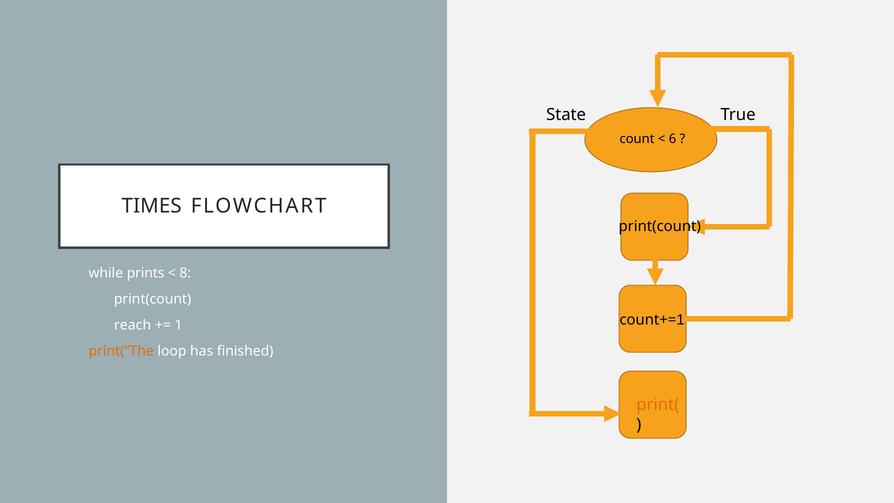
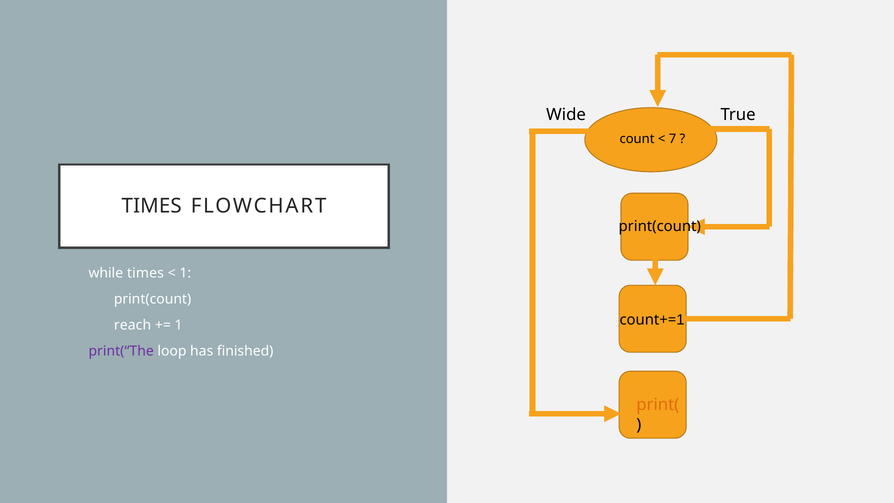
State: State -> Wide (566, 115)
6: 6 -> 7 (673, 139)
while prints: prints -> times (145, 273)
8: 8 -> 1 (185, 273)
print(“The colour: orange -> purple (121, 351)
